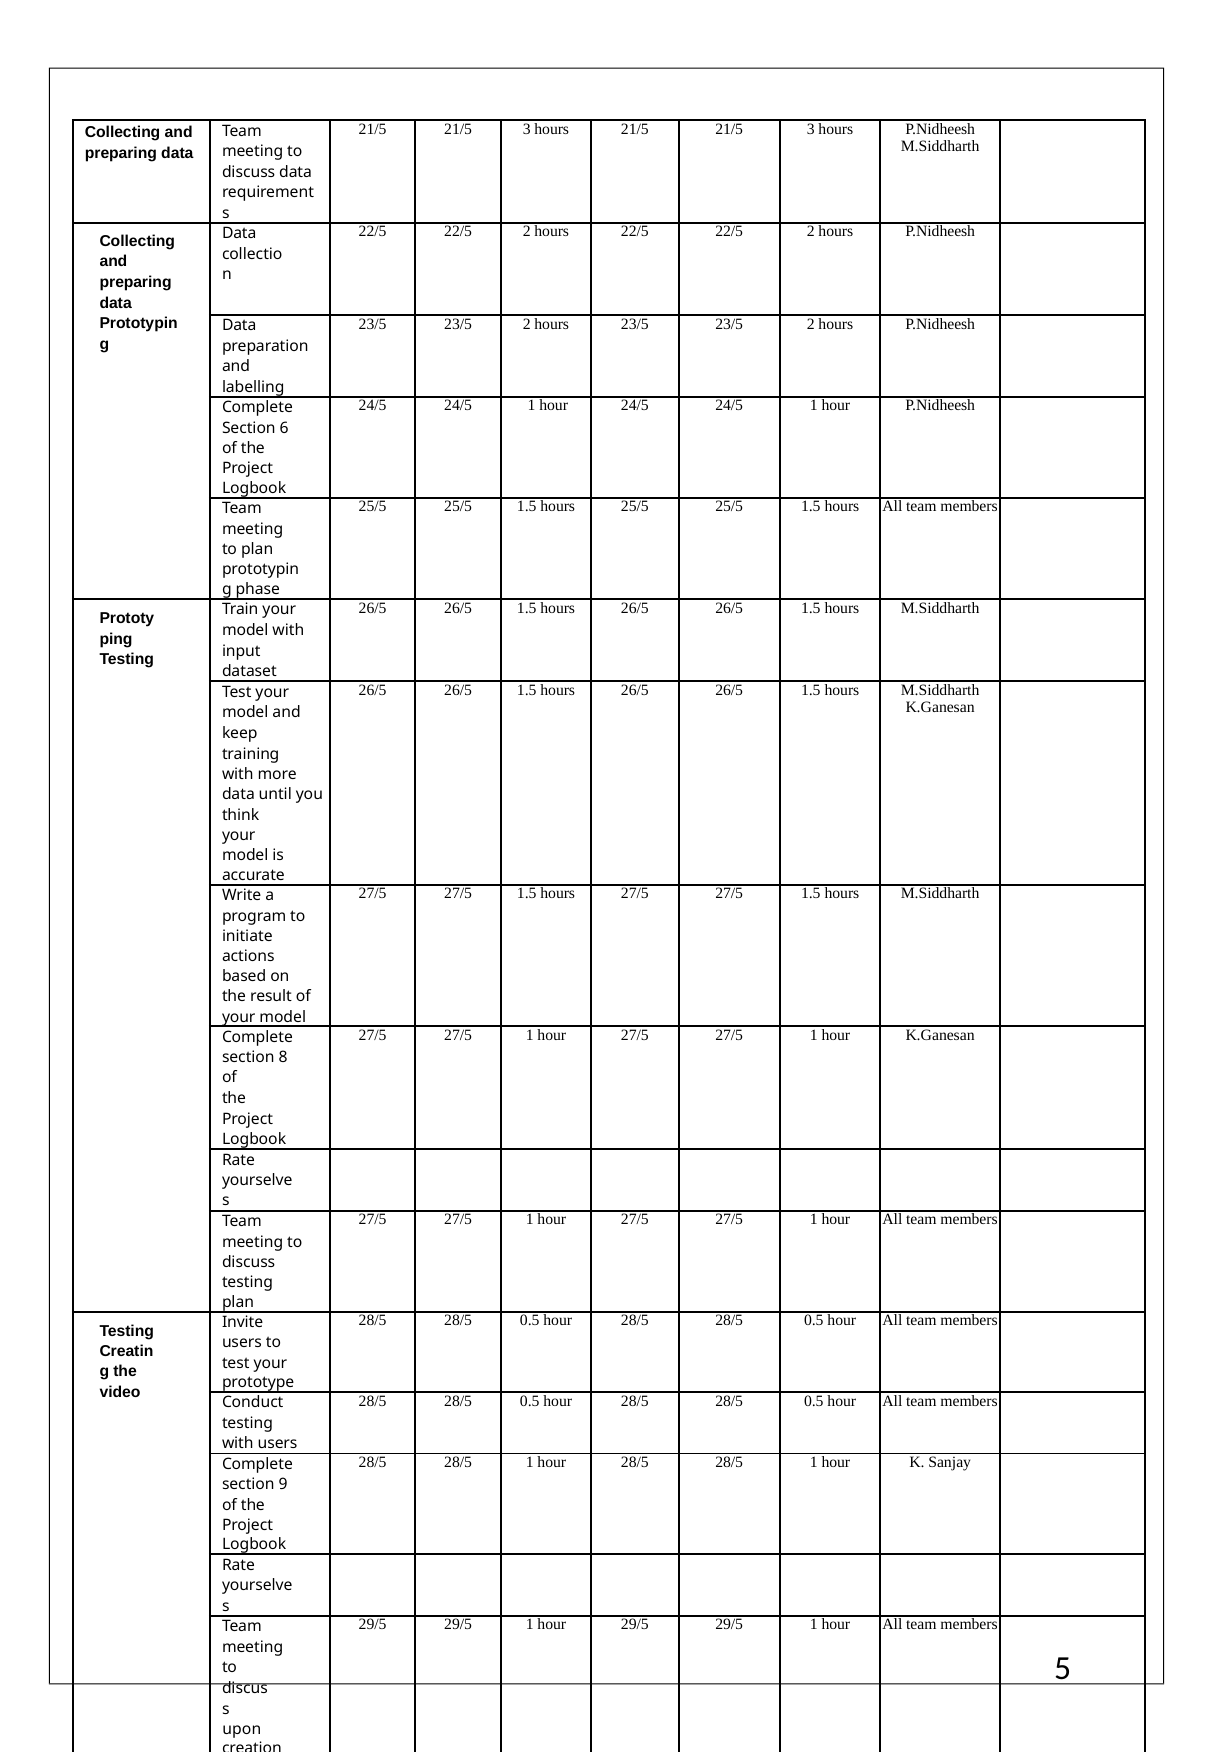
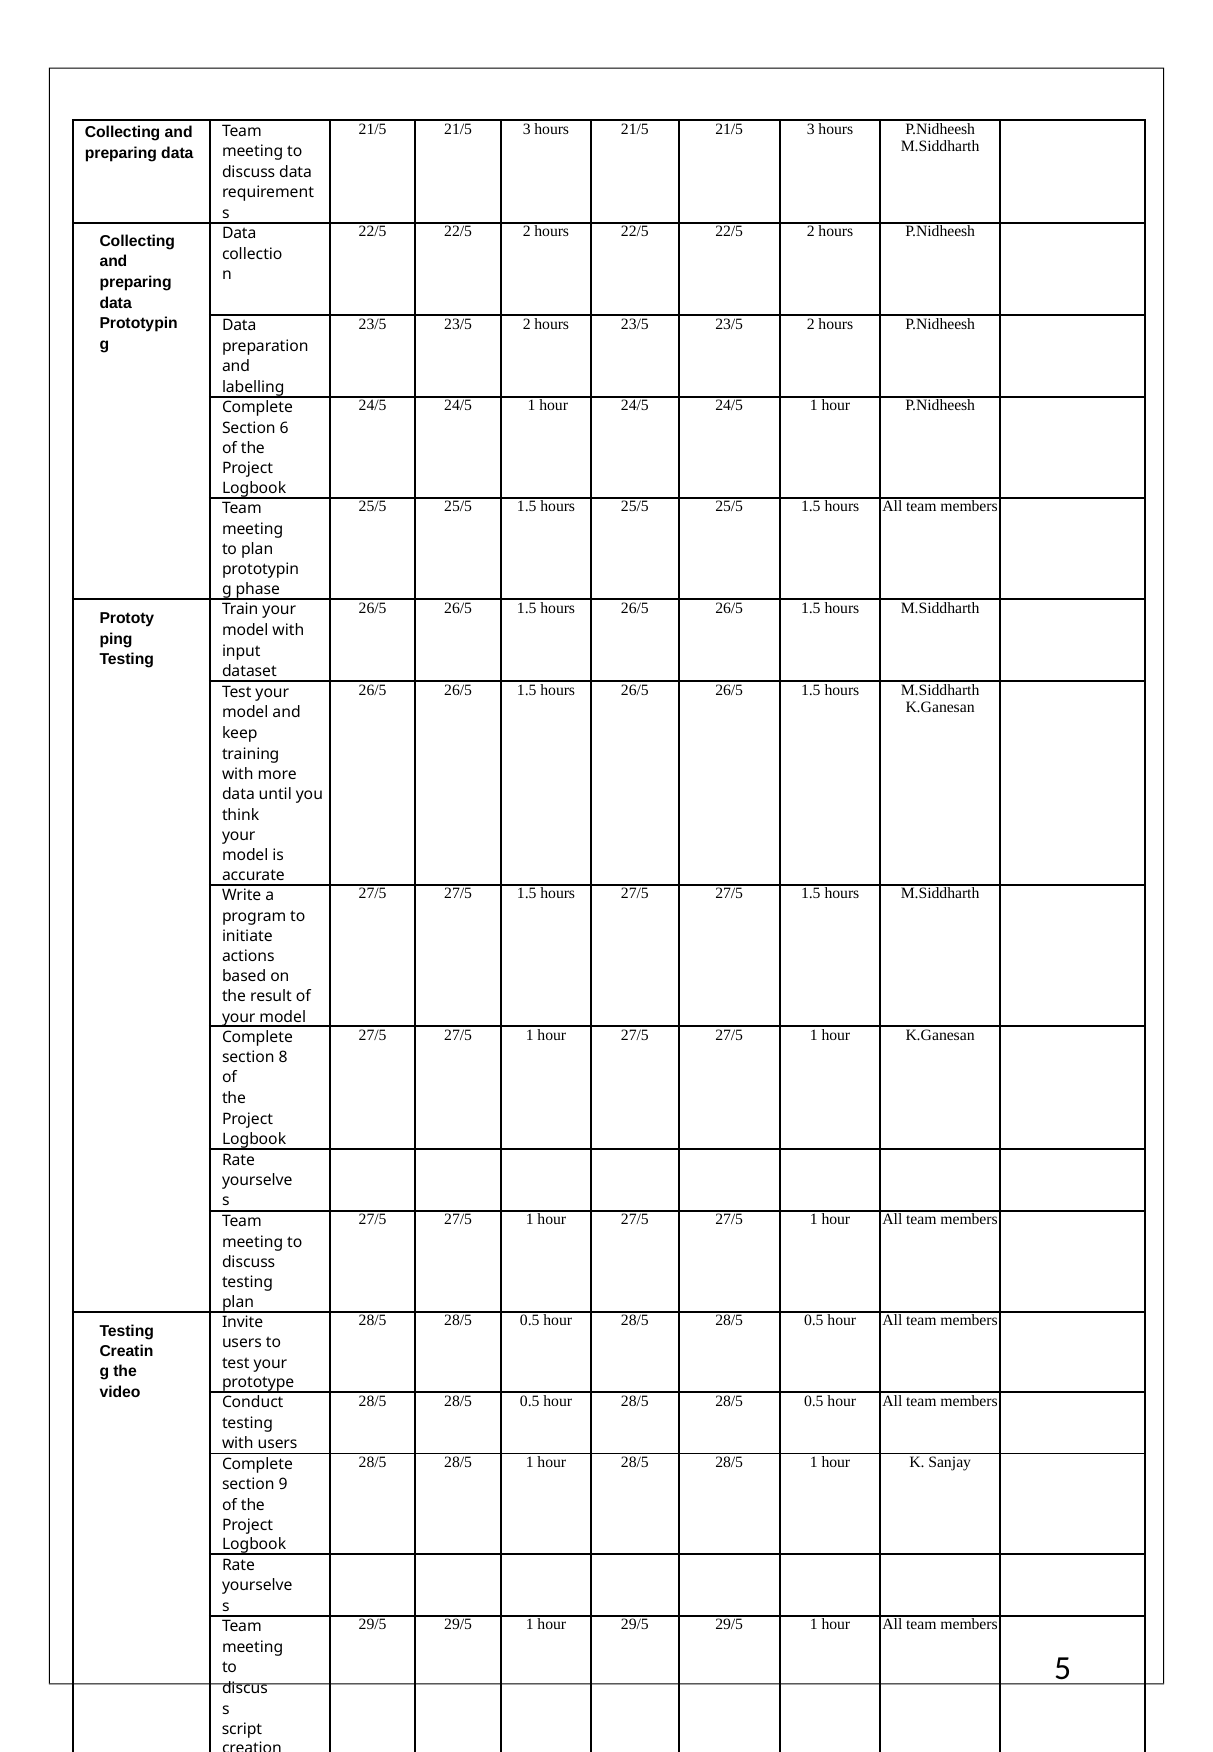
upon: upon -> script (242, 1729)
